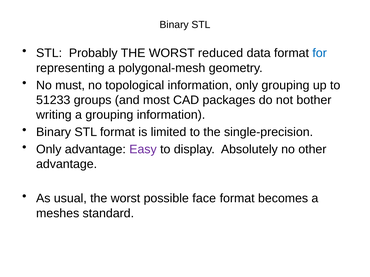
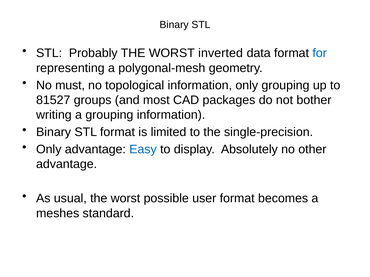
reduced: reduced -> inverted (221, 53)
51233: 51233 -> 81527 (53, 100)
Easy colour: purple -> blue (143, 149)
face: face -> user (204, 199)
